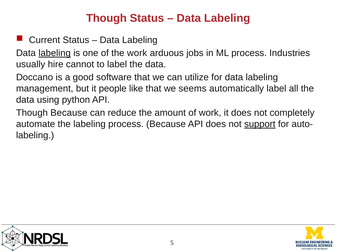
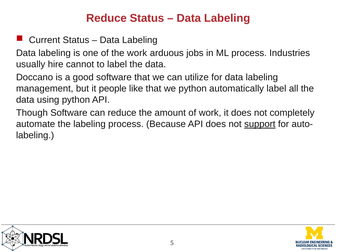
Though: Though -> Reduce (106, 18)
labeling underline: present -> none (55, 53)
we seems: seems -> python (193, 89)
Though Because: Because -> Software (69, 113)
